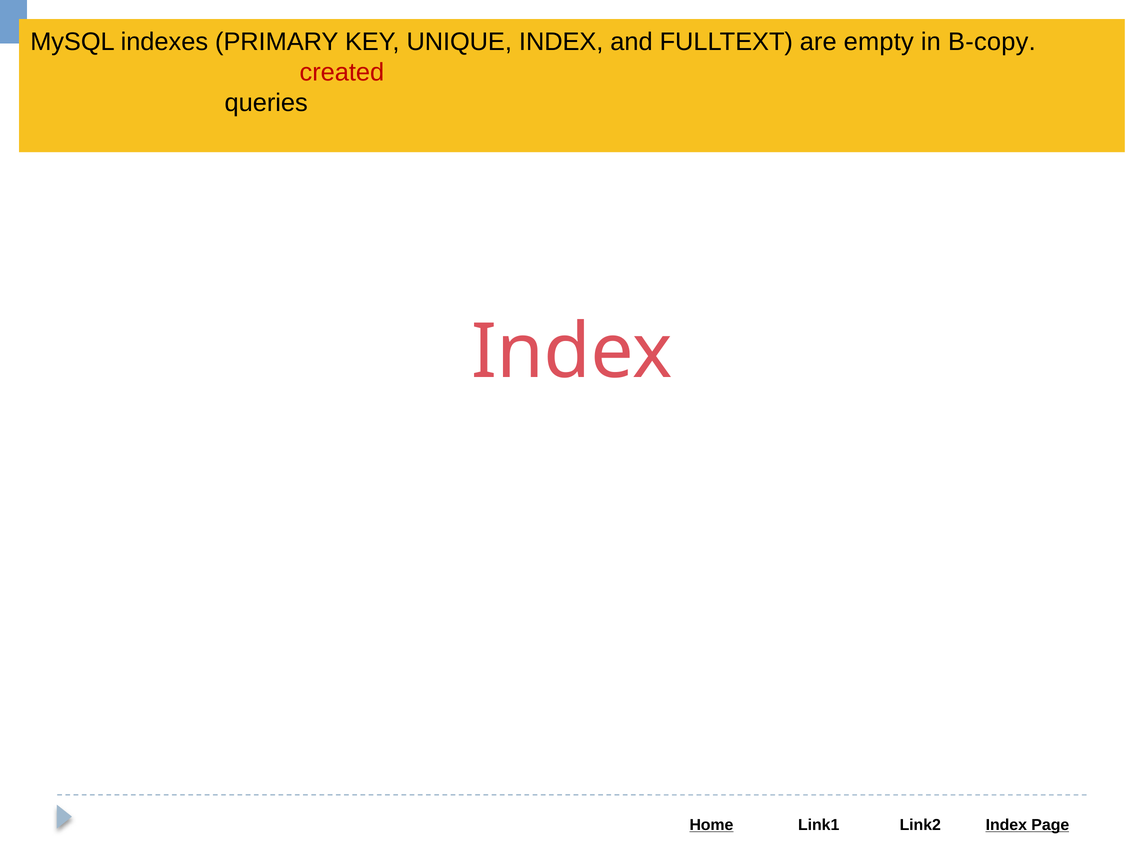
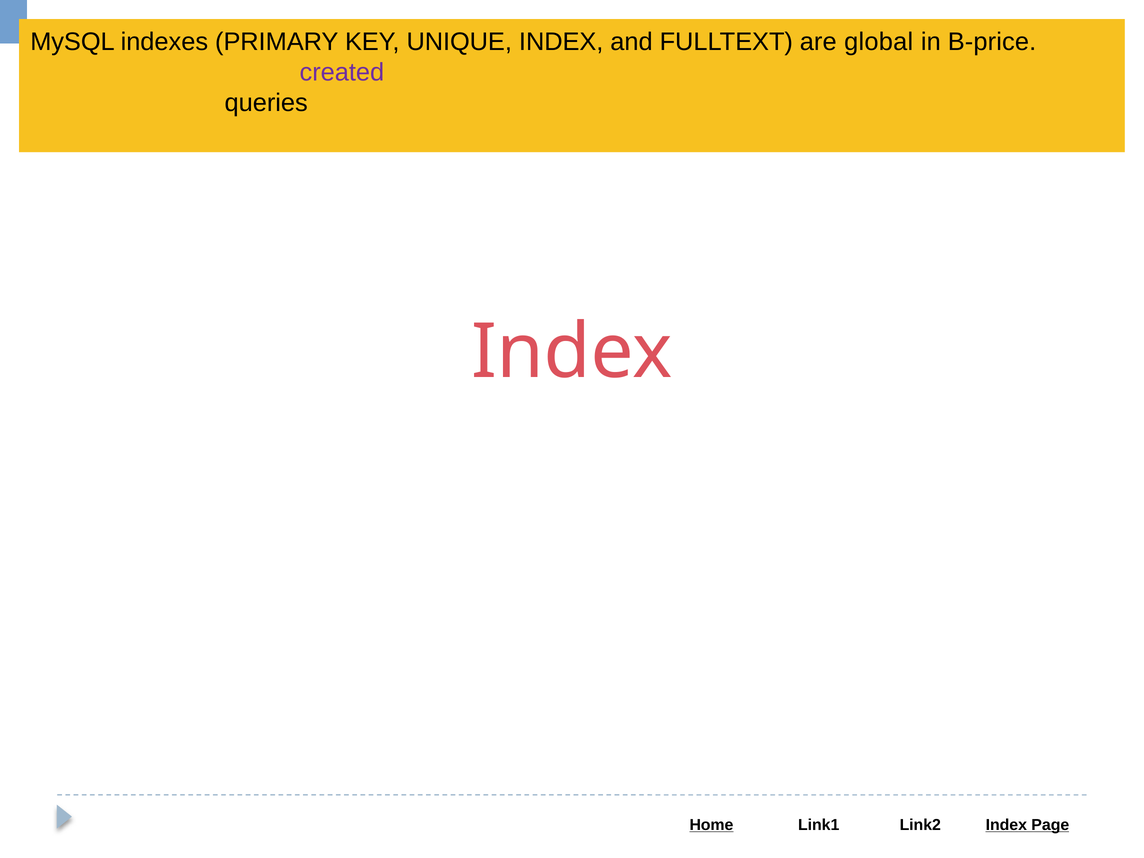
empty: empty -> global (879, 42)
B-copy: B-copy -> B-price (992, 42)
created colour: red -> purple (342, 72)
